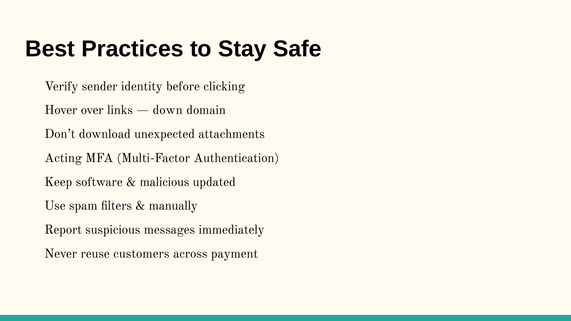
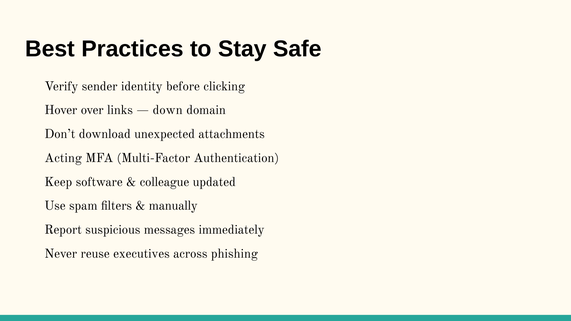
malicious: malicious -> colleague (164, 182)
customers: customers -> executives (141, 254)
payment: payment -> phishing (234, 254)
